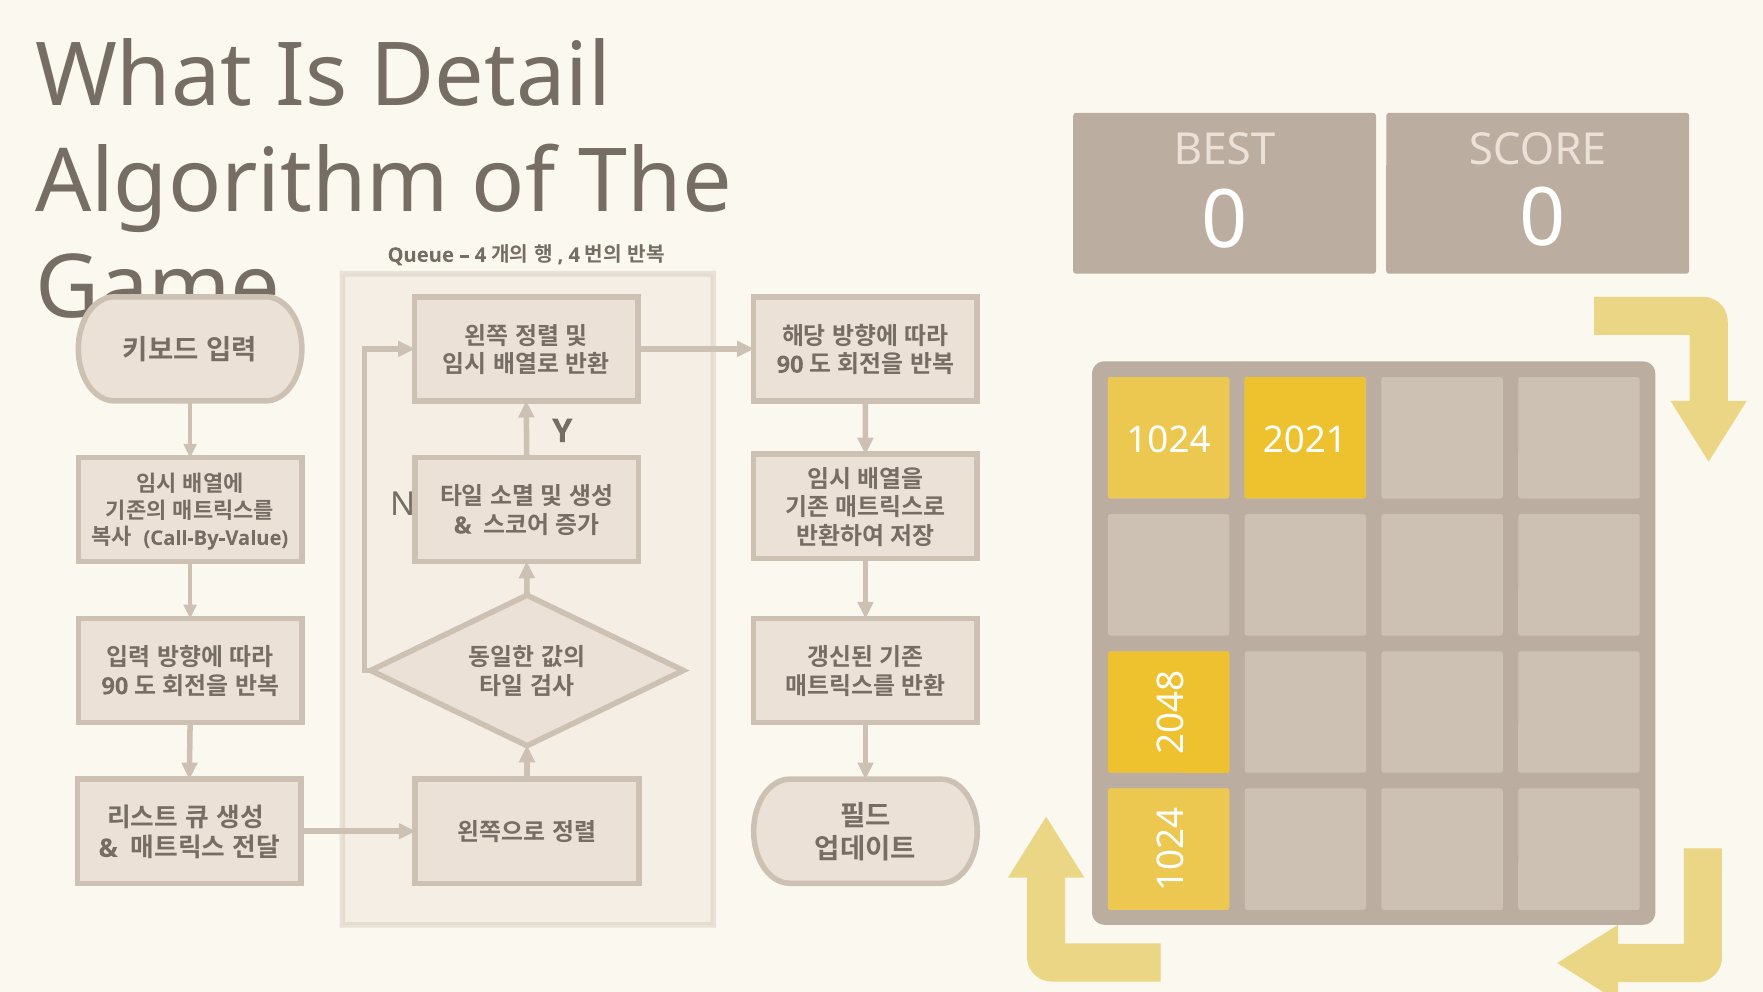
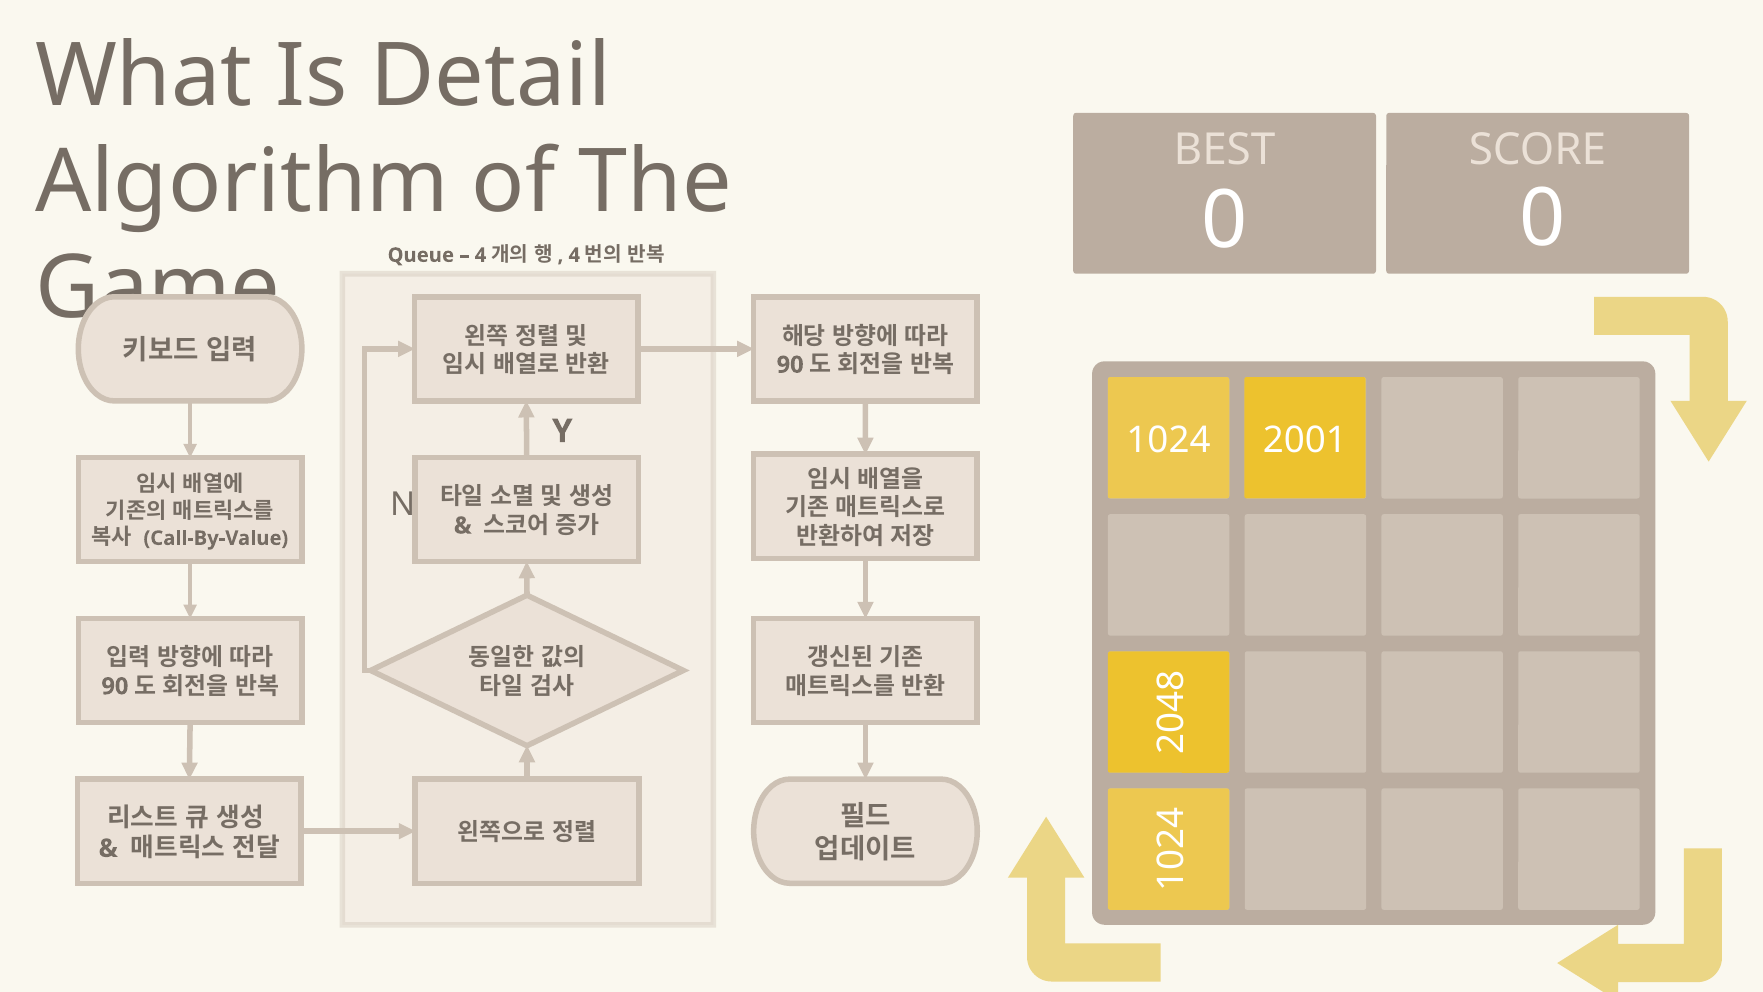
2021: 2021 -> 2001 (1305, 440)
